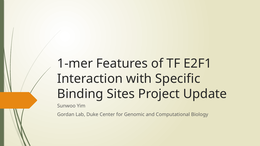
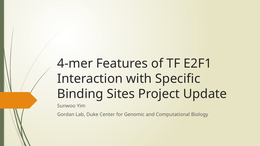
1-mer: 1-mer -> 4-mer (75, 64)
